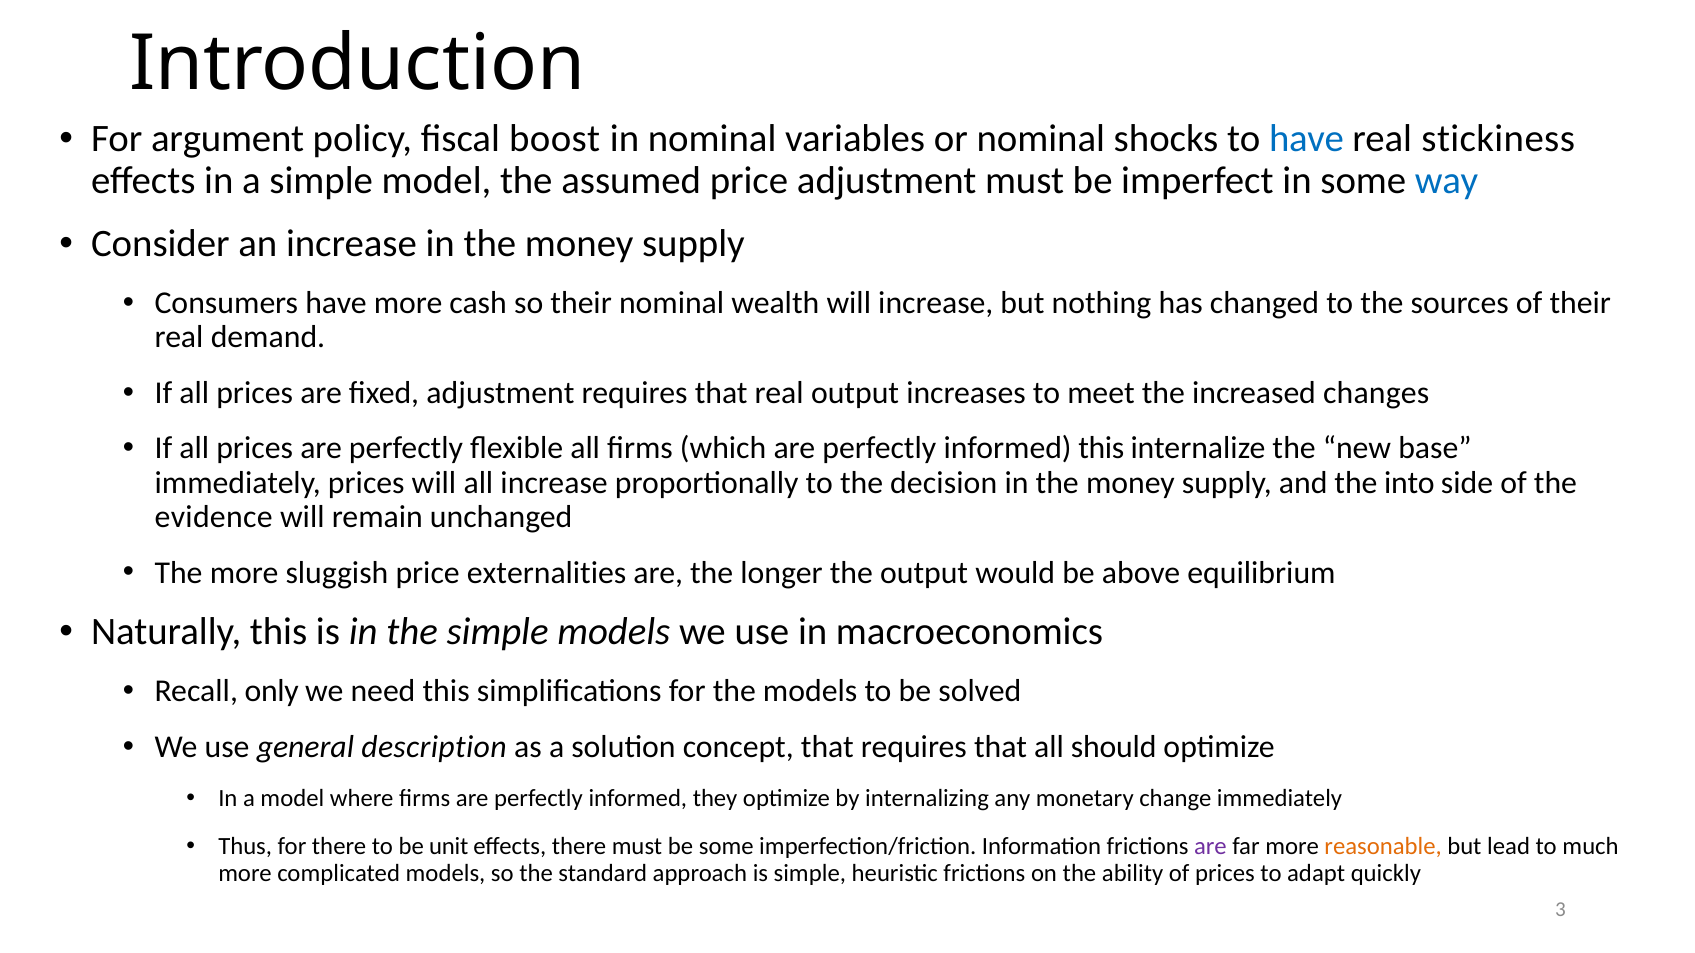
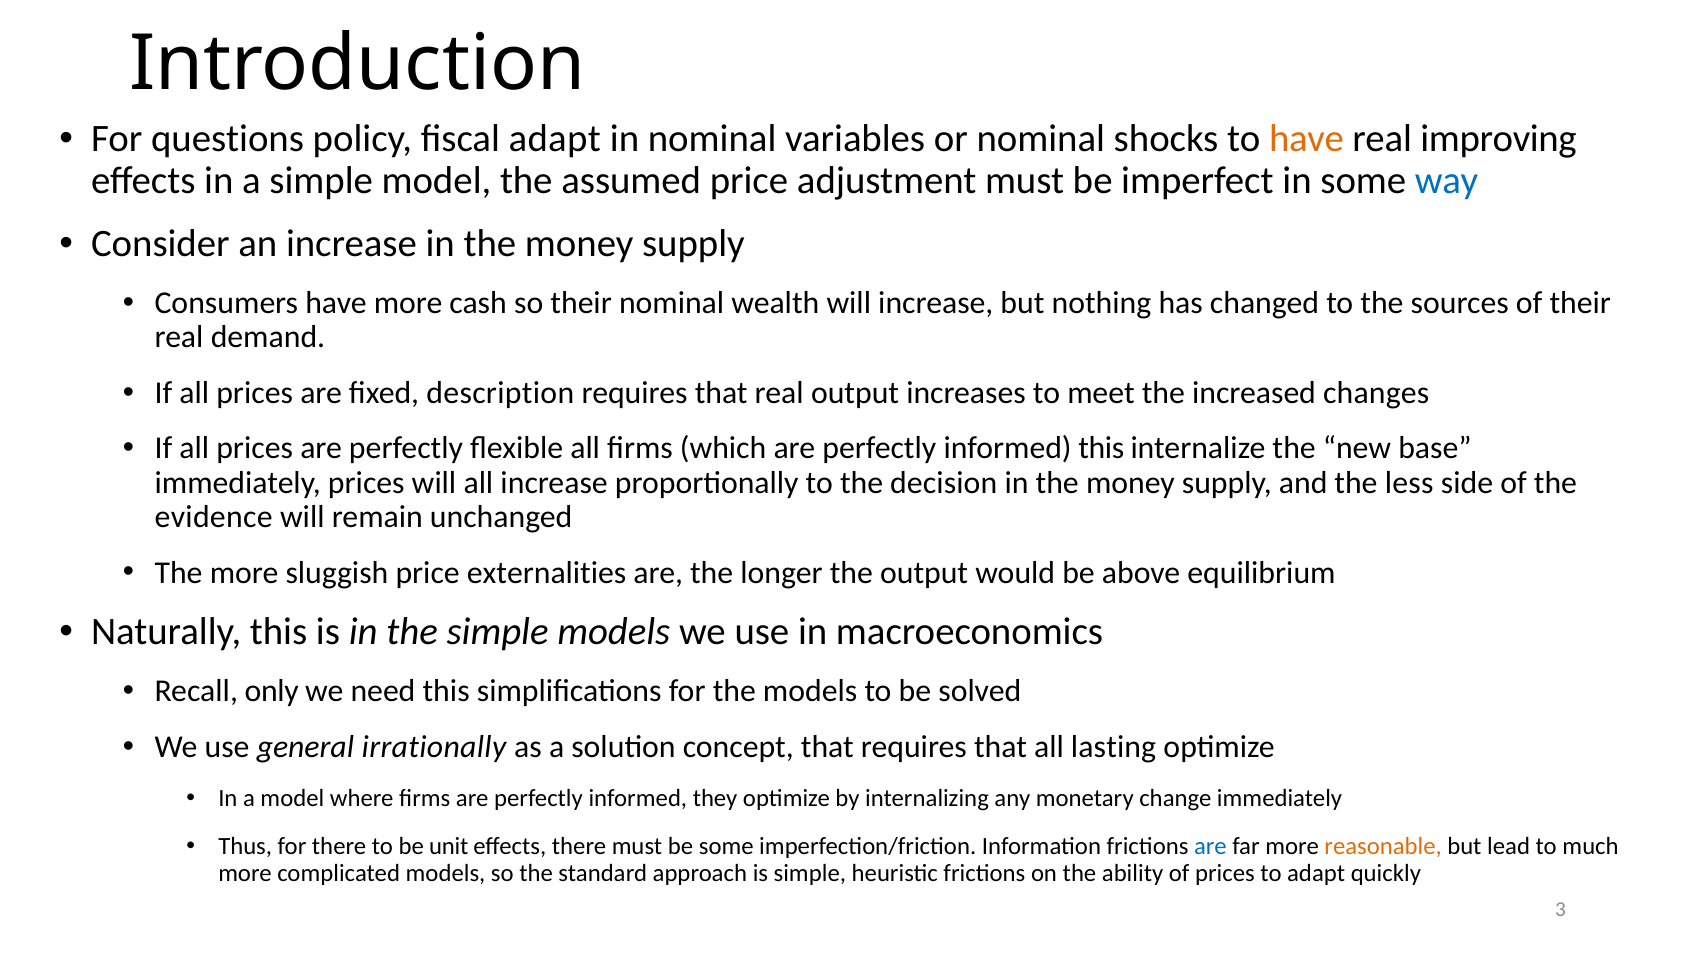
argument: argument -> questions (228, 139)
fiscal boost: boost -> adapt (555, 139)
have colour: blue -> orange (1306, 139)
stickiness: stickiness -> improving (1499, 139)
fixed adjustment: adjustment -> description (500, 393)
into: into -> less (1409, 483)
description: description -> irrationally (434, 747)
should: should -> lasting (1114, 747)
are colour: purple -> blue (1210, 847)
